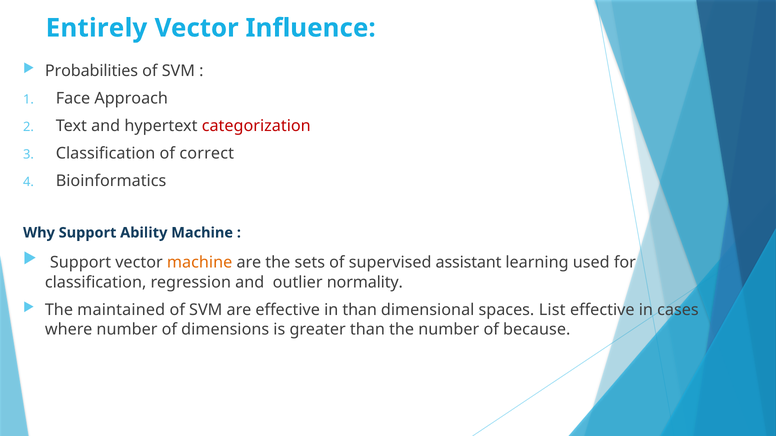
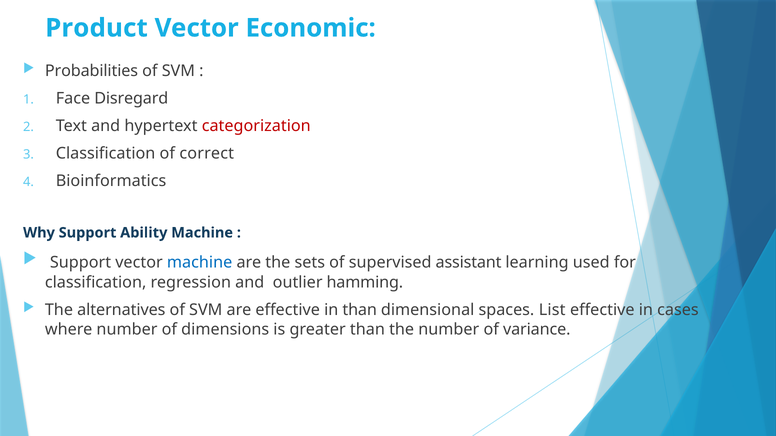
Entirely: Entirely -> Product (96, 28)
Influence: Influence -> Economic (311, 28)
Approach: Approach -> Disregard (131, 99)
machine colour: orange -> blue (200, 263)
normality: normality -> hamming (365, 283)
maintained: maintained -> alternatives (121, 310)
because: because -> variance (537, 330)
